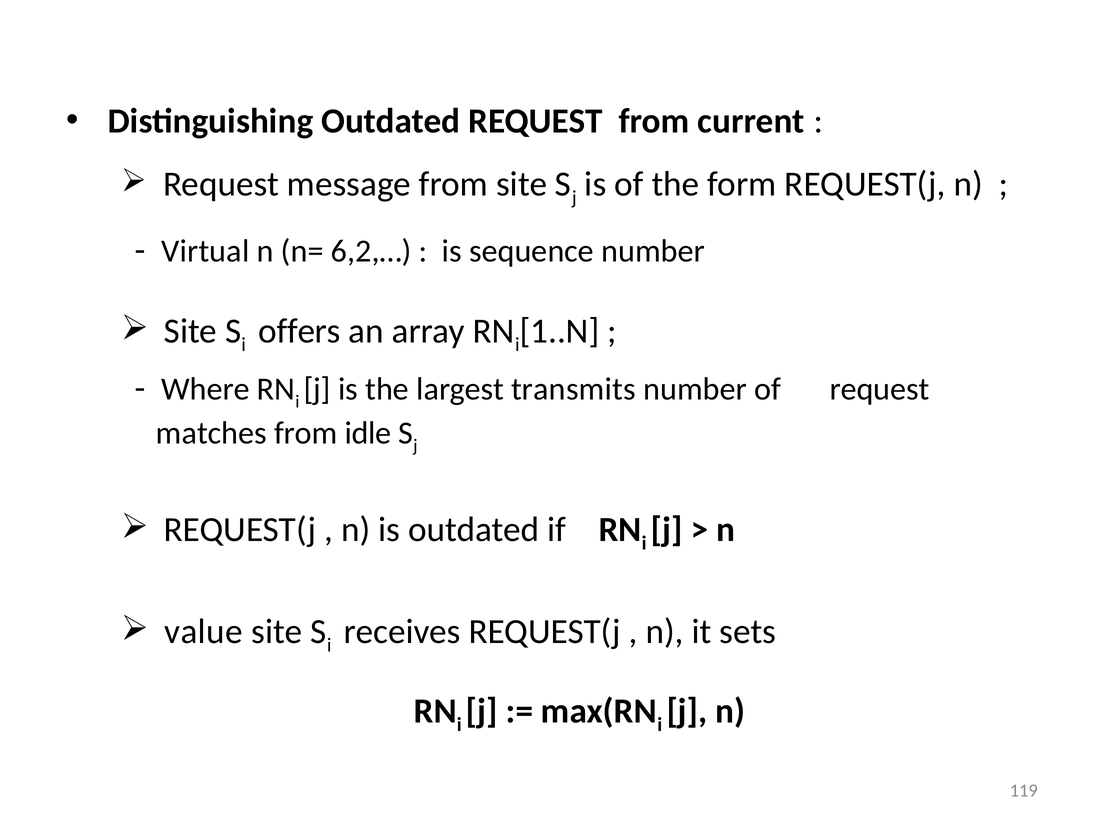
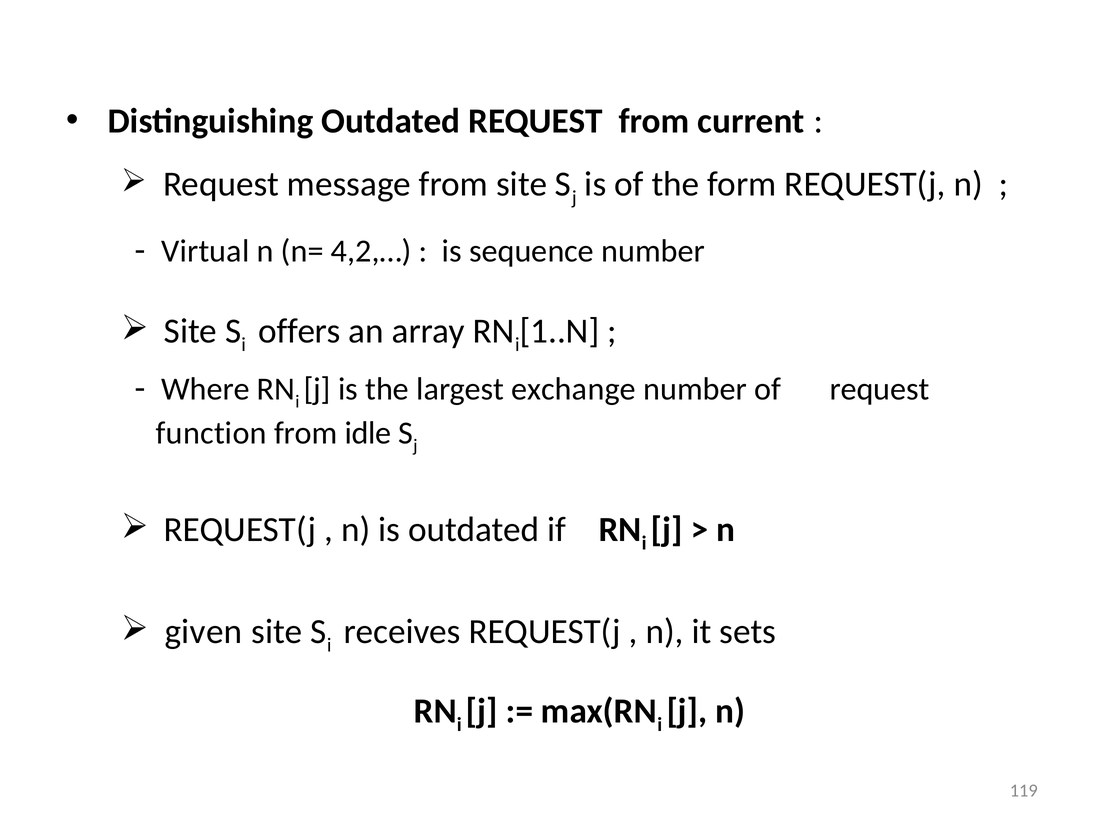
6,2,…: 6,2,… -> 4,2,… (371, 251)
transmits: transmits -> exchange (573, 389)
matches: matches -> function (211, 433)
value: value -> given (204, 632)
